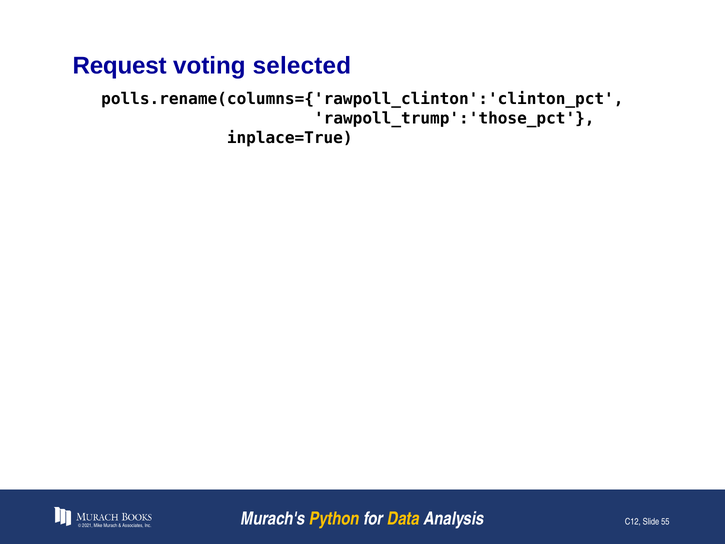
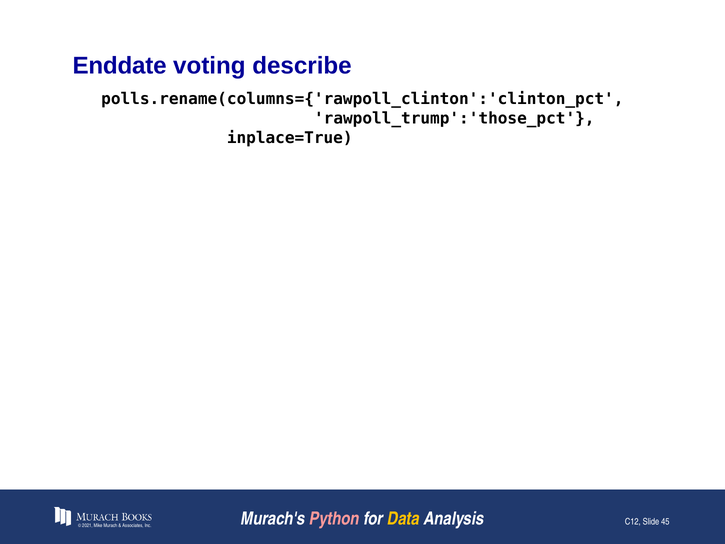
Request: Request -> Enddate (120, 66)
selected: selected -> describe (302, 66)
Python colour: yellow -> pink (334, 518)
55: 55 -> 45 (665, 522)
